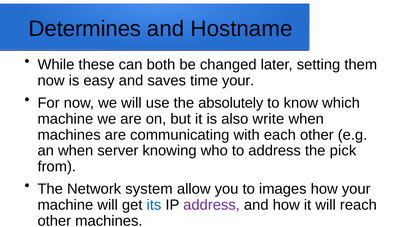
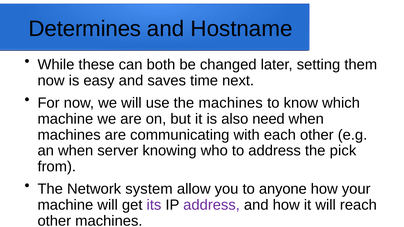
time your: your -> next (238, 81)
the absolutely: absolutely -> machines (231, 103)
write: write -> need (269, 119)
images: images -> anyone (283, 189)
its colour: blue -> purple (154, 205)
